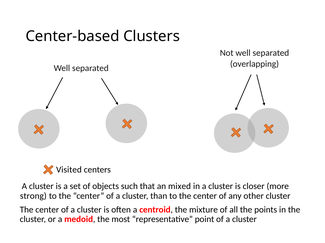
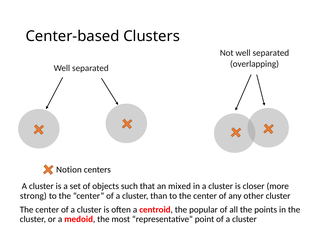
Visited: Visited -> Notion (69, 170)
mixture: mixture -> popular (203, 210)
